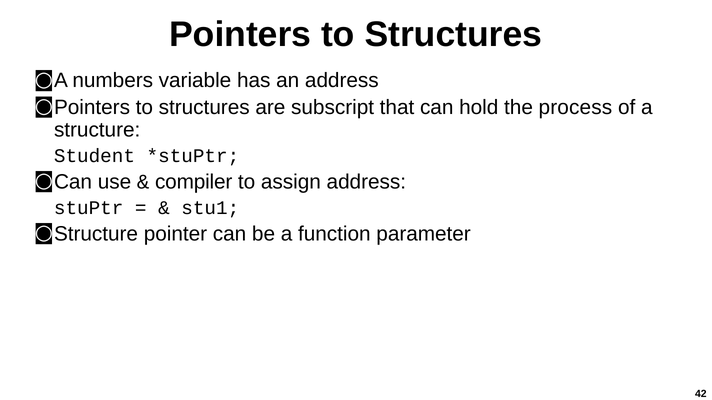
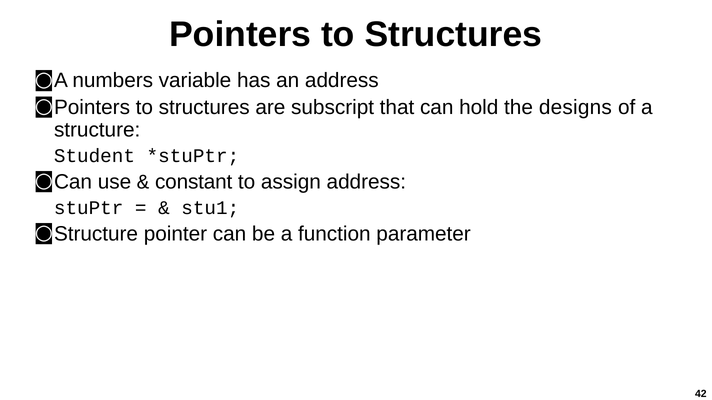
process: process -> designs (575, 107)
compiler: compiler -> constant (194, 182)
